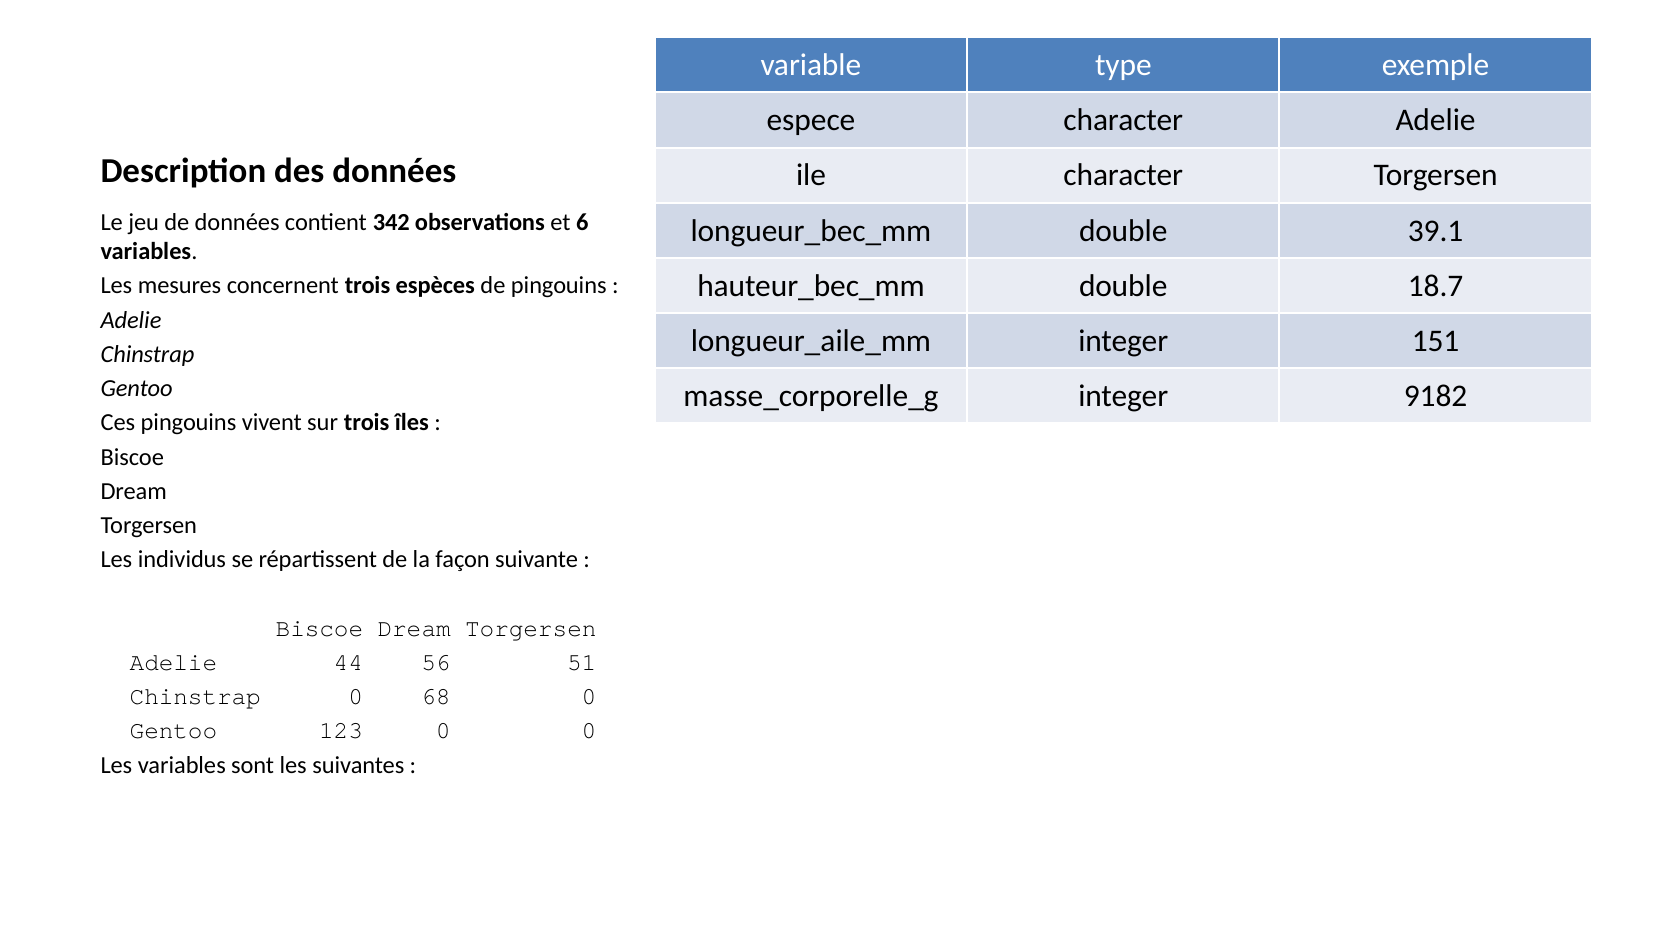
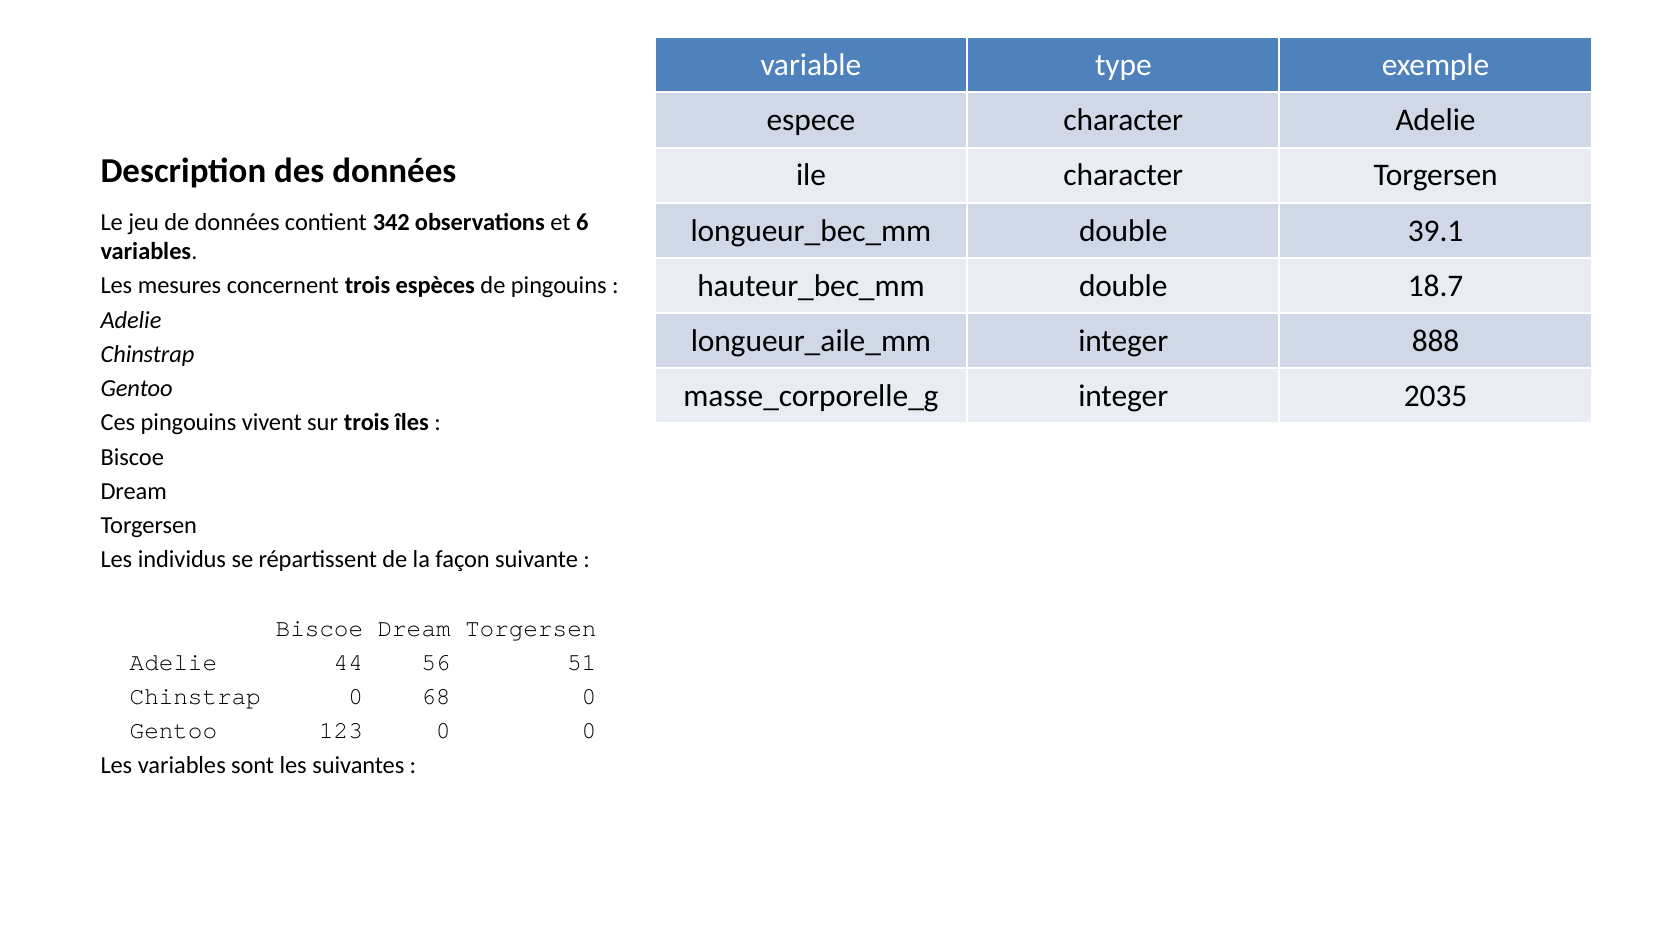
151: 151 -> 888 (1436, 341)
9182: 9182 -> 2035 (1436, 396)
